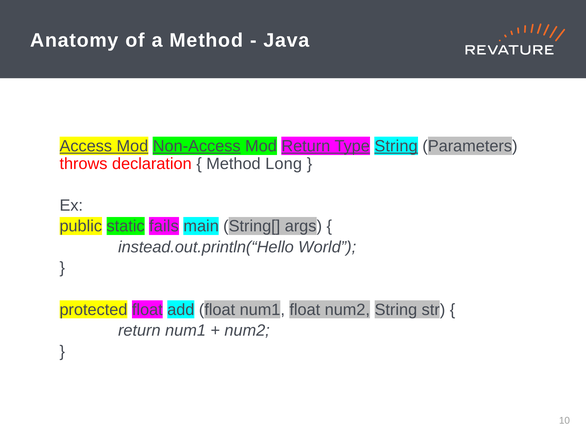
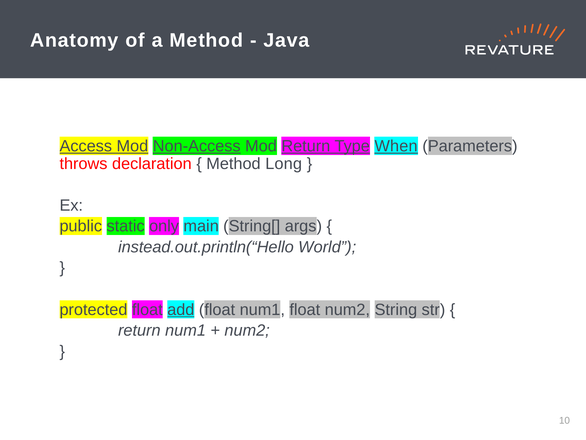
Type String: String -> When (396, 146)
fails: fails -> only (164, 226)
add underline: none -> present (181, 309)
